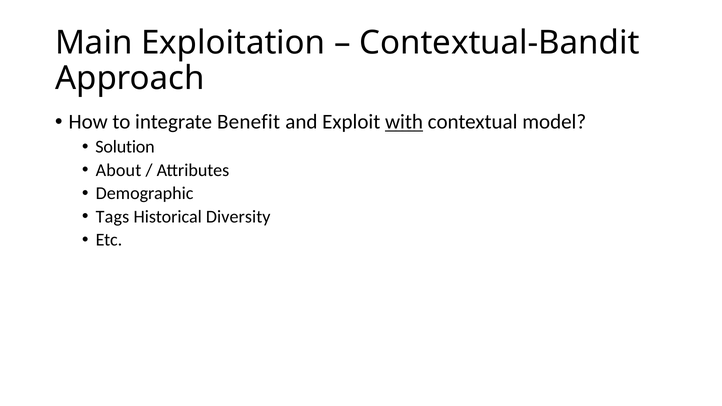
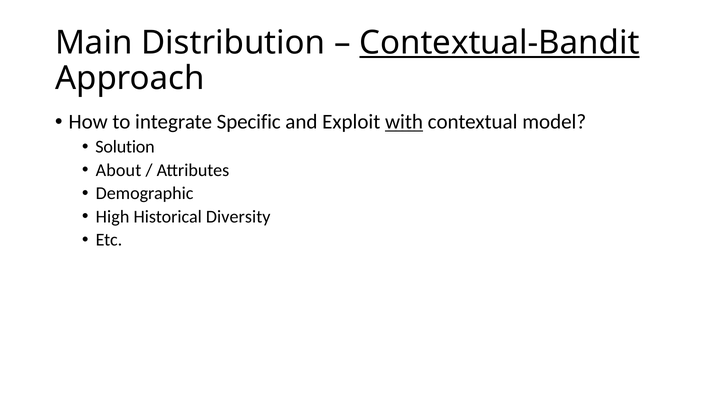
Exploitation: Exploitation -> Distribution (233, 43)
Contextual-Bandit underline: none -> present (499, 43)
Benefit: Benefit -> Specific (249, 122)
Tags: Tags -> High (113, 217)
